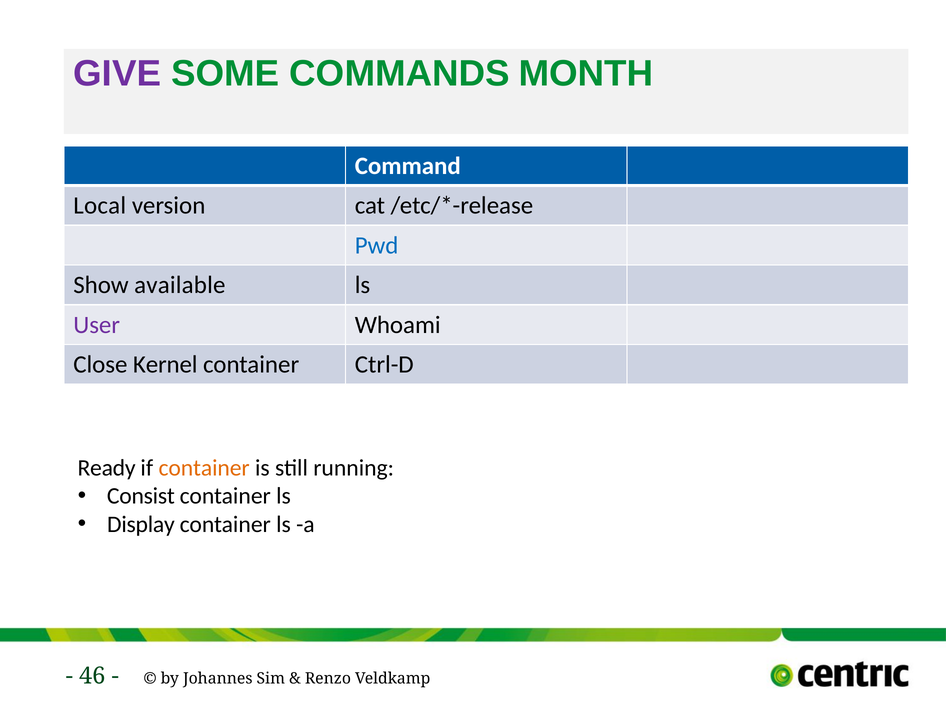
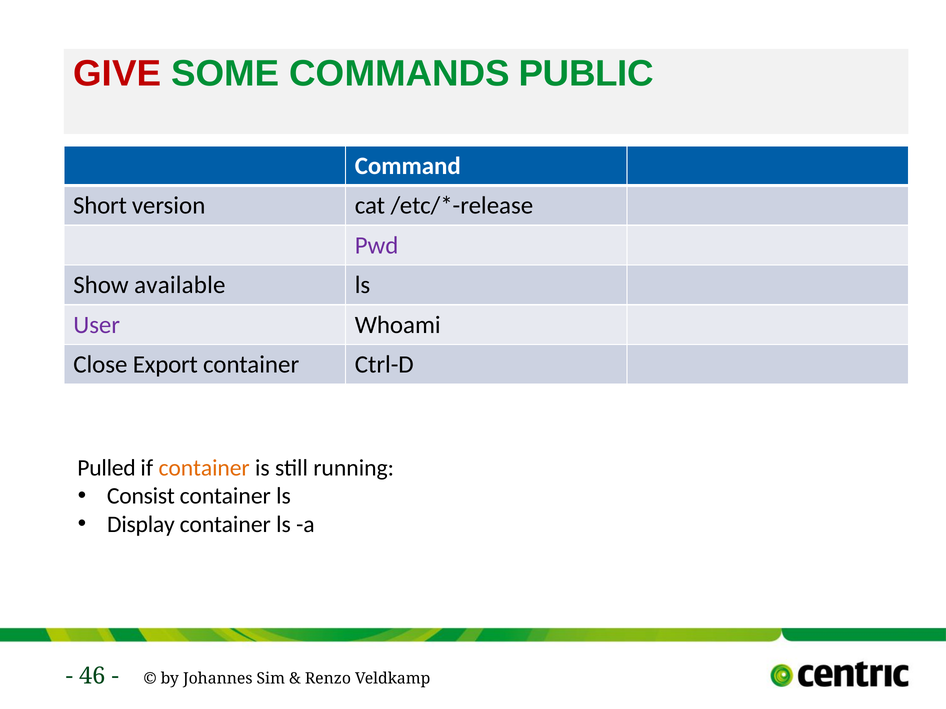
GIVE colour: purple -> red (117, 74)
MONTH: MONTH -> PUBLIC (586, 74)
Local: Local -> Short (100, 206)
Pwd colour: blue -> purple (377, 246)
Kernel: Kernel -> Export (165, 365)
Ready: Ready -> Pulled (107, 468)
